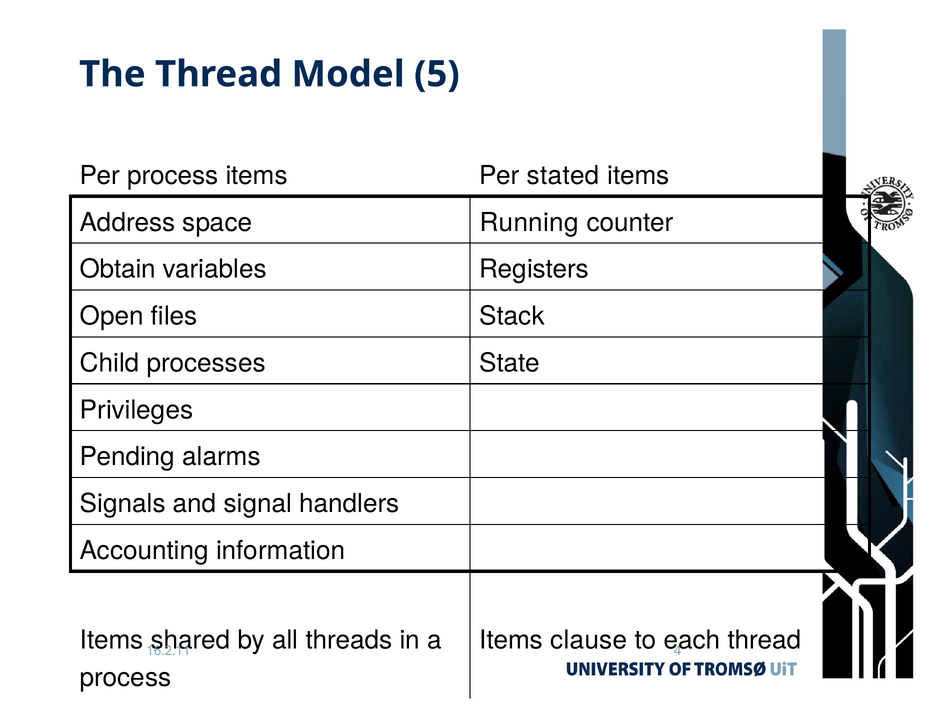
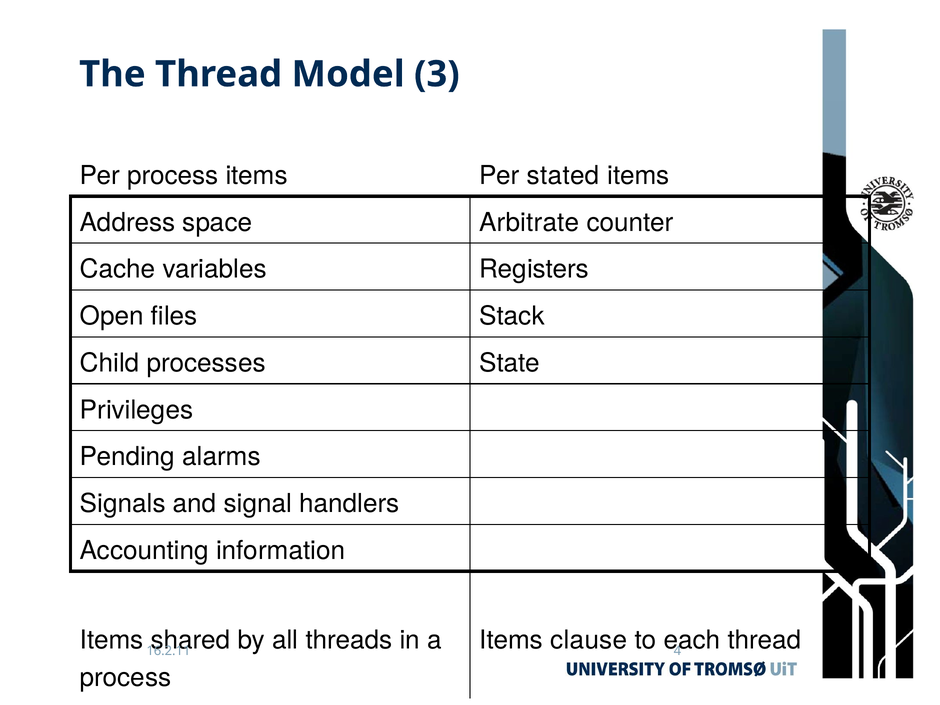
5: 5 -> 3 (437, 74)
Running: Running -> Arbitrate (529, 222)
Obtain: Obtain -> Cache (118, 269)
